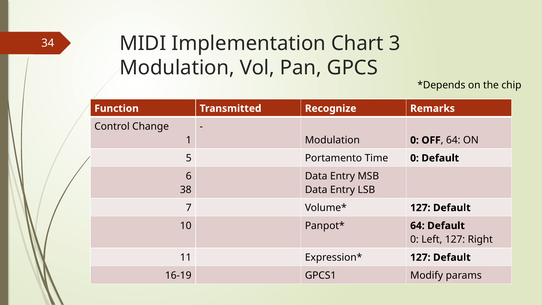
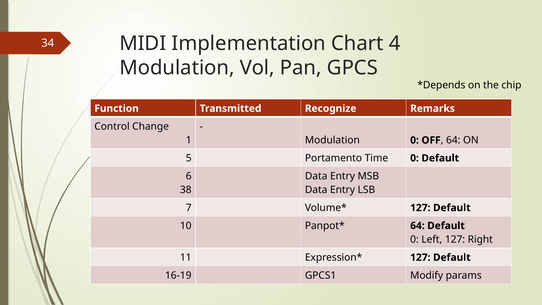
3: 3 -> 4 (395, 43)
